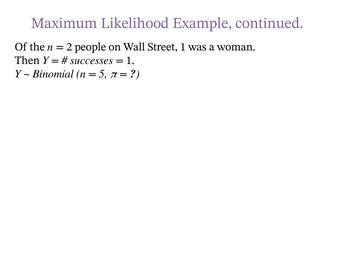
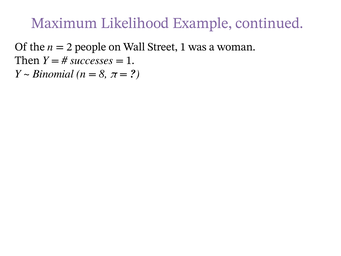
5: 5 -> 8 (103, 74)
